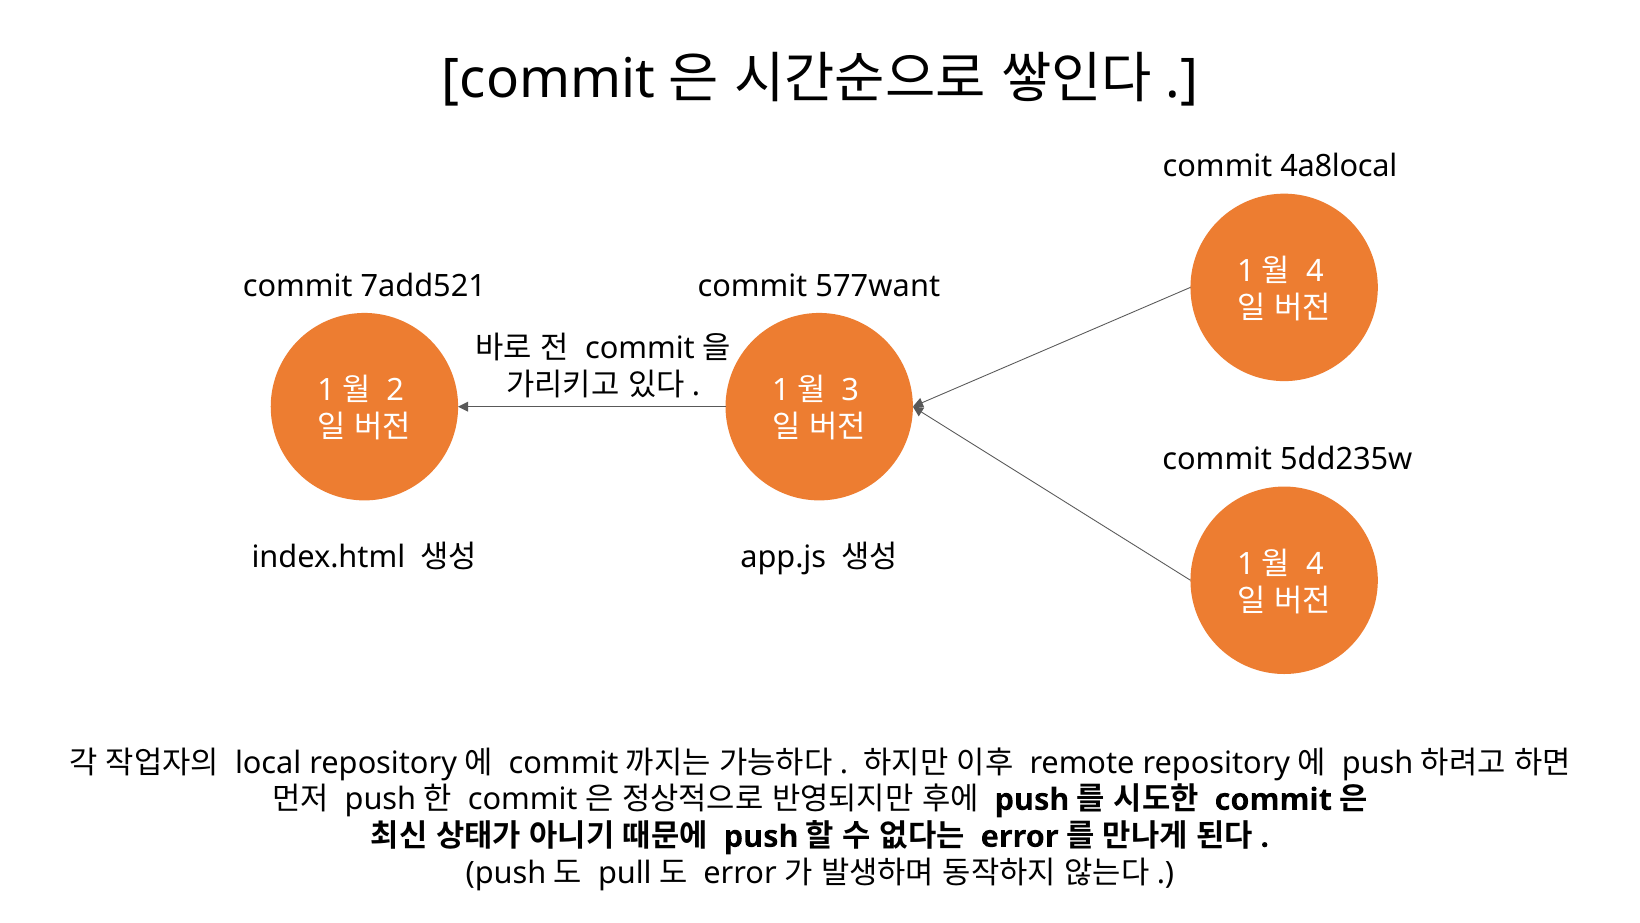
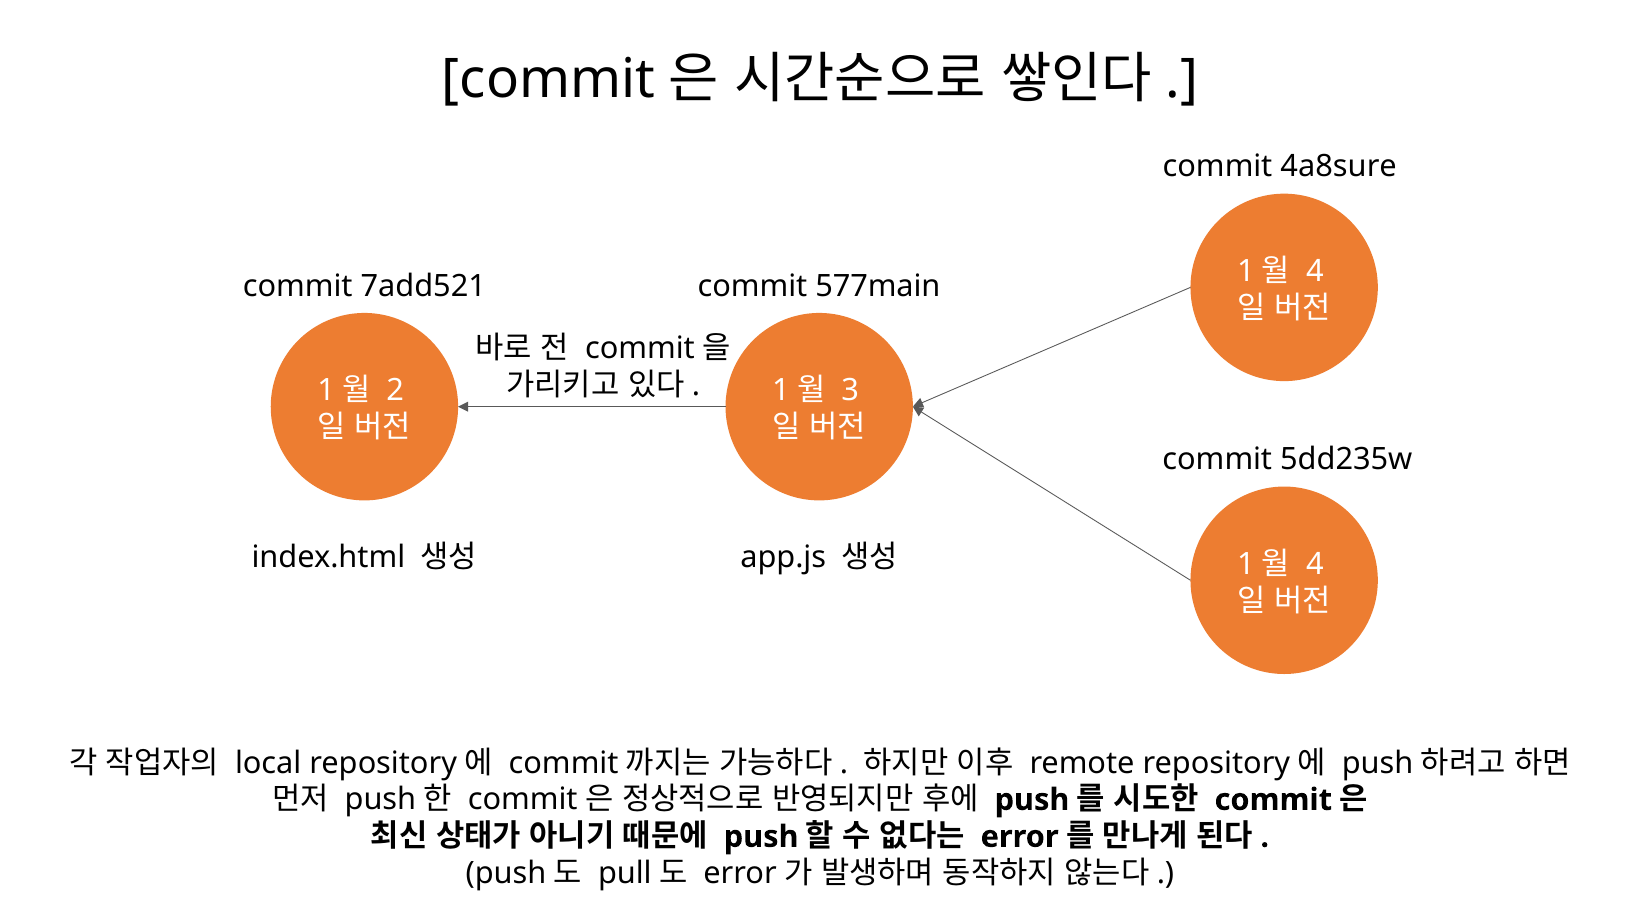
4a8local: 4a8local -> 4a8sure (1339, 167)
577want: 577want -> 577main (878, 286)
